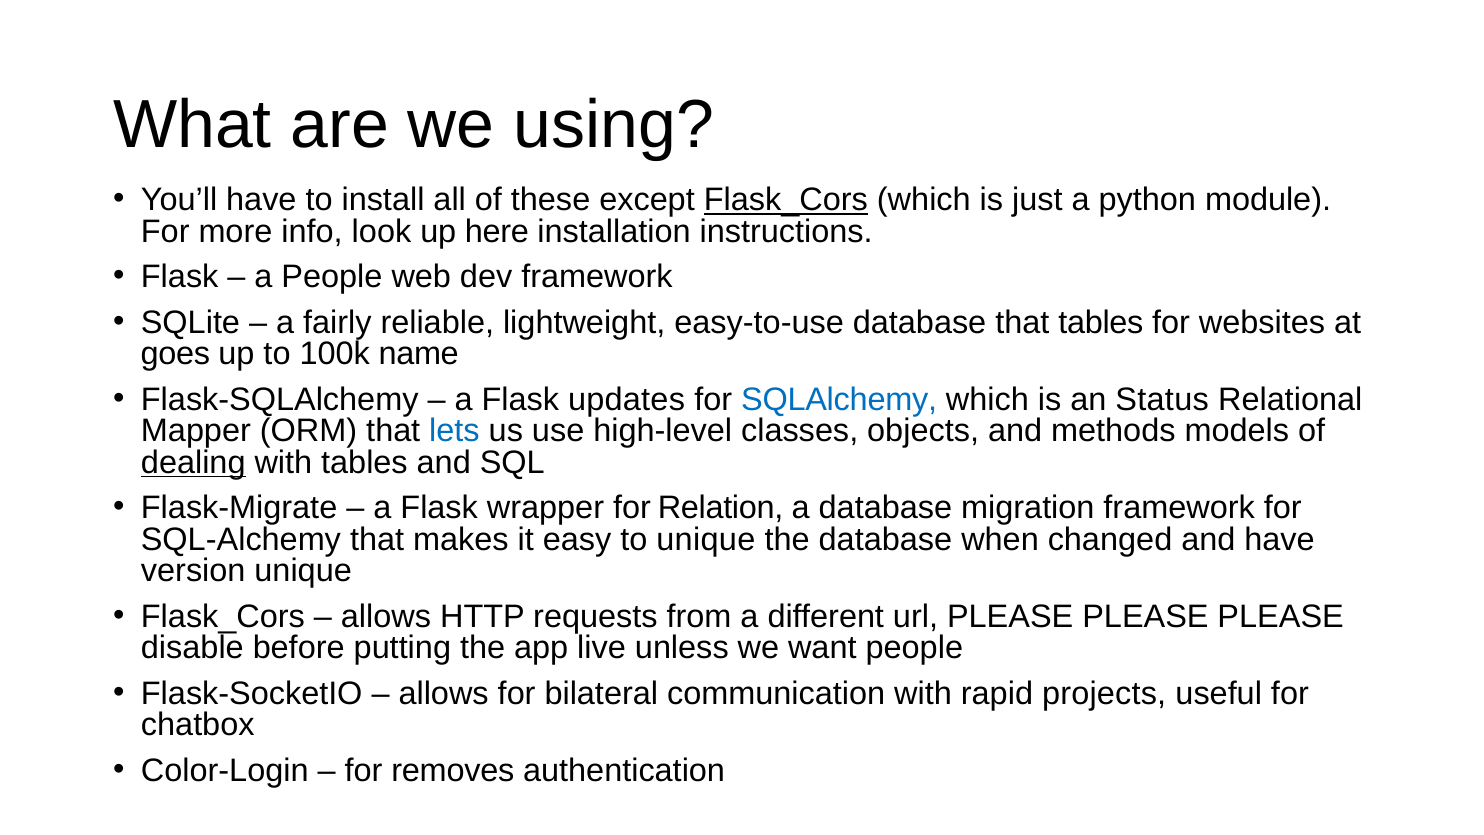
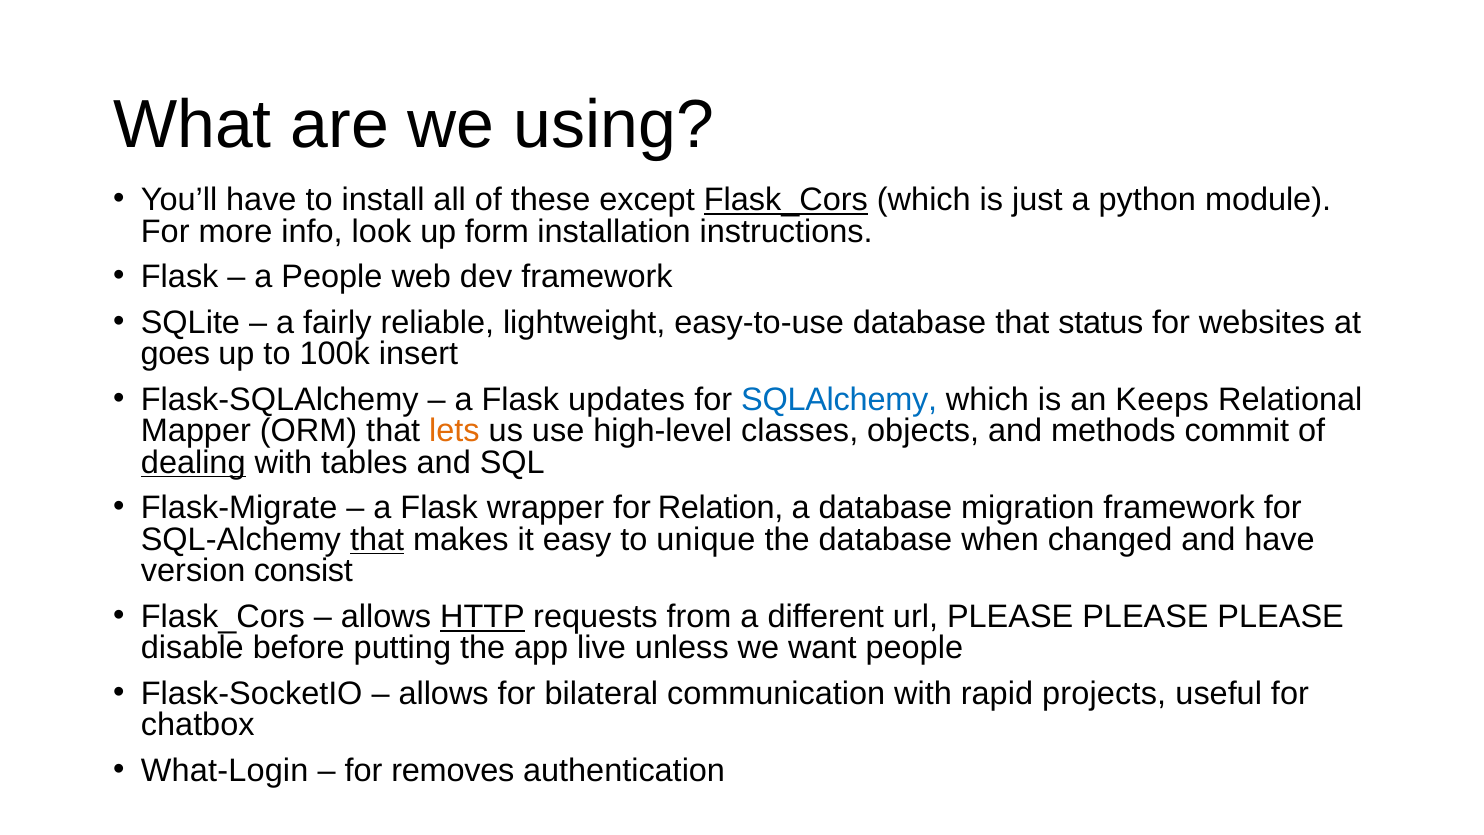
here: here -> form (497, 231)
that tables: tables -> status (1101, 322)
name: name -> insert (419, 354)
Status: Status -> Keeps (1162, 399)
lets colour: blue -> orange (454, 431)
models: models -> commit (1237, 431)
that underline: none -> present (377, 539)
version unique: unique -> consist (303, 571)
HTTP underline: none -> present (482, 616)
Color-Login: Color-Login -> What-Login (225, 770)
